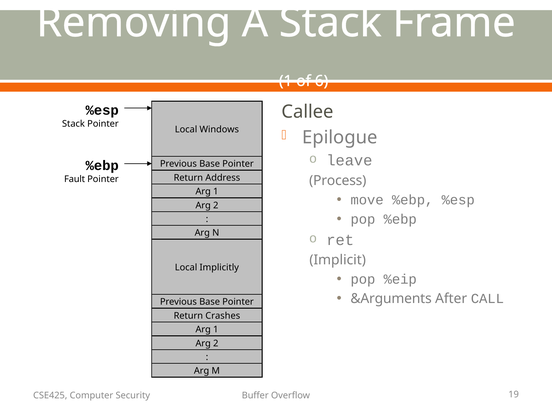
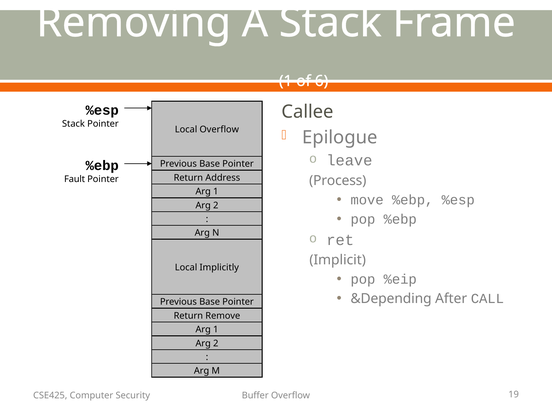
Local Windows: Windows -> Overflow (219, 129)
&Arguments: &Arguments -> &Depending (391, 299)
Crashes: Crashes -> Remove (223, 316)
